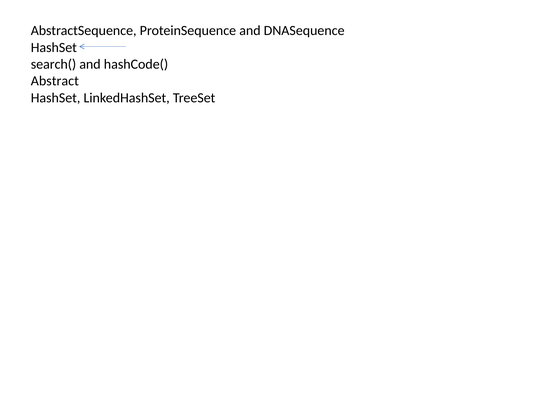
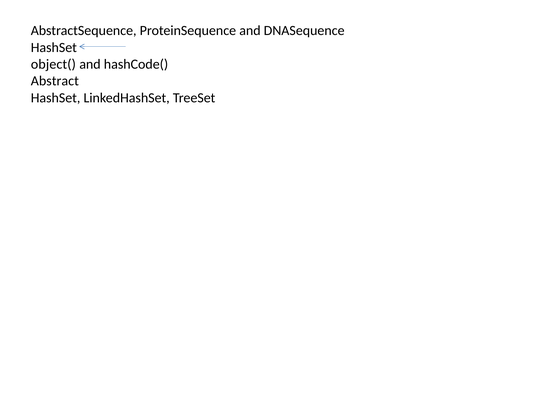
search(: search( -> object( (53, 64)
